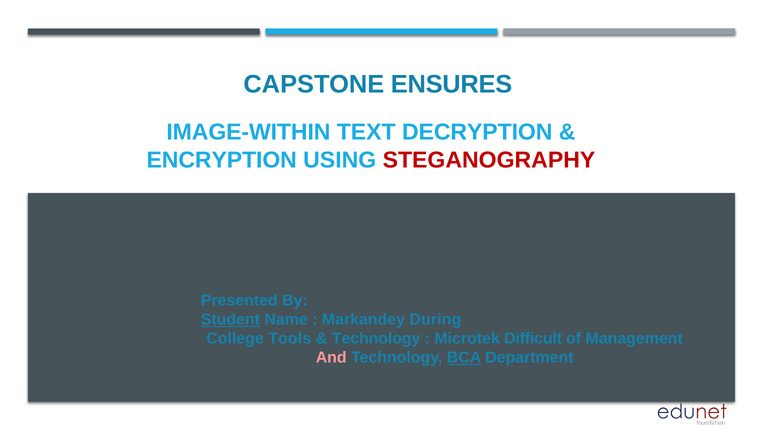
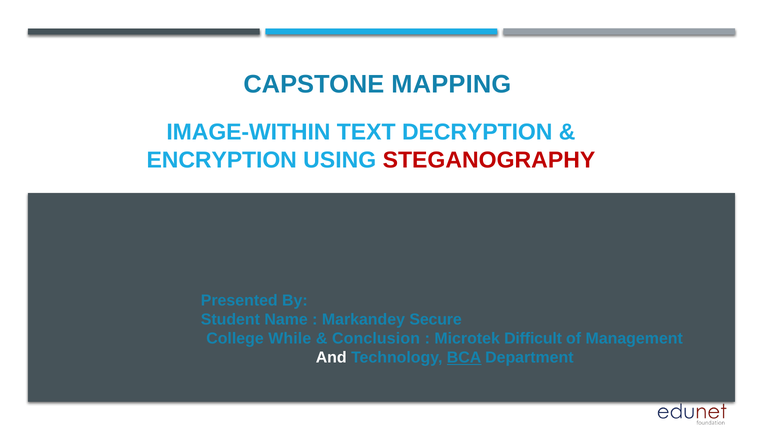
ENSURES: ENSURES -> MAPPING (451, 85)
Student underline: present -> none (230, 320)
During: During -> Secure (436, 320)
Tools: Tools -> While (290, 339)
Technology: Technology -> Conclusion (376, 339)
And colour: pink -> white (331, 358)
